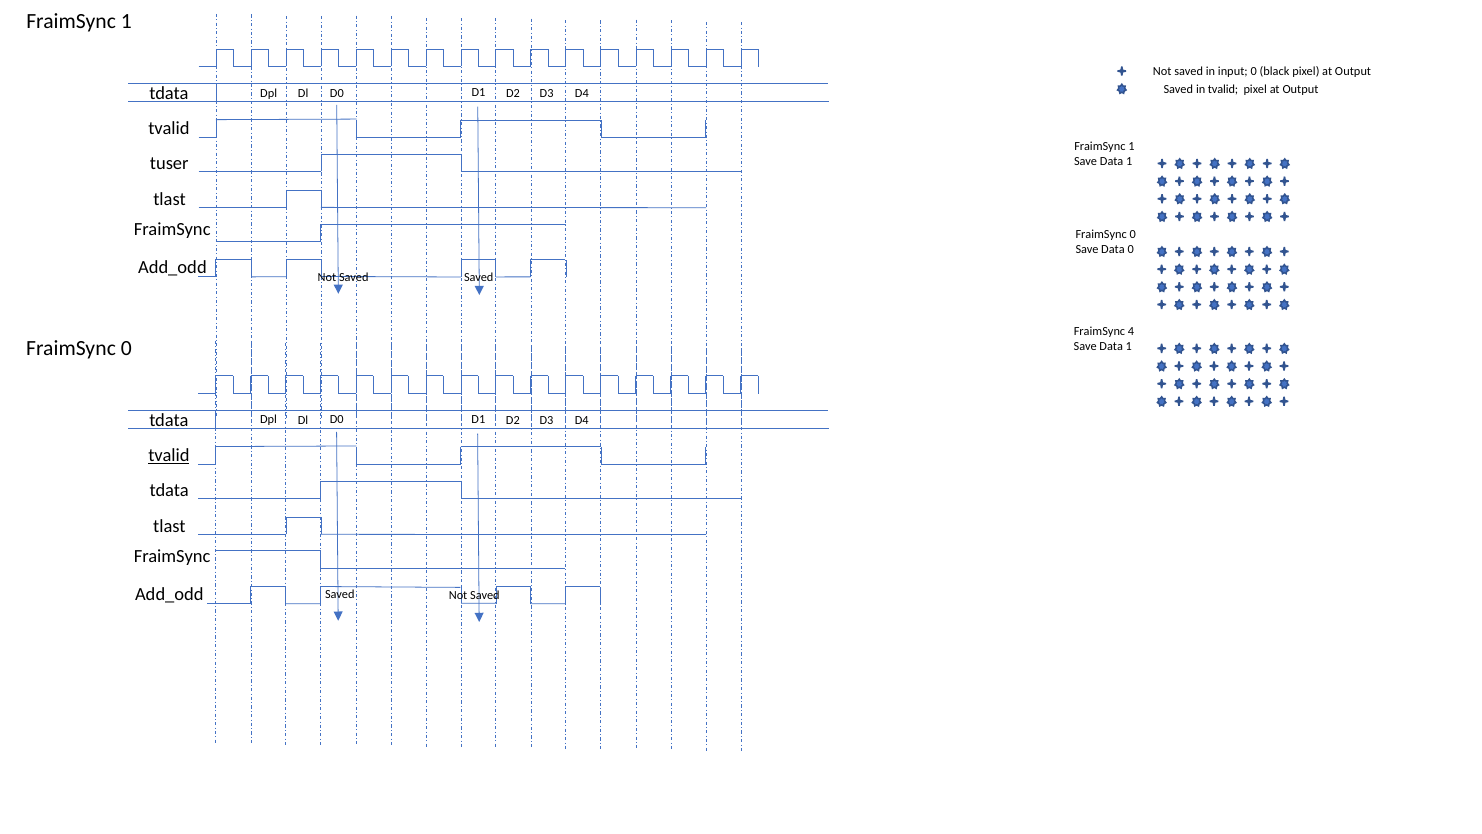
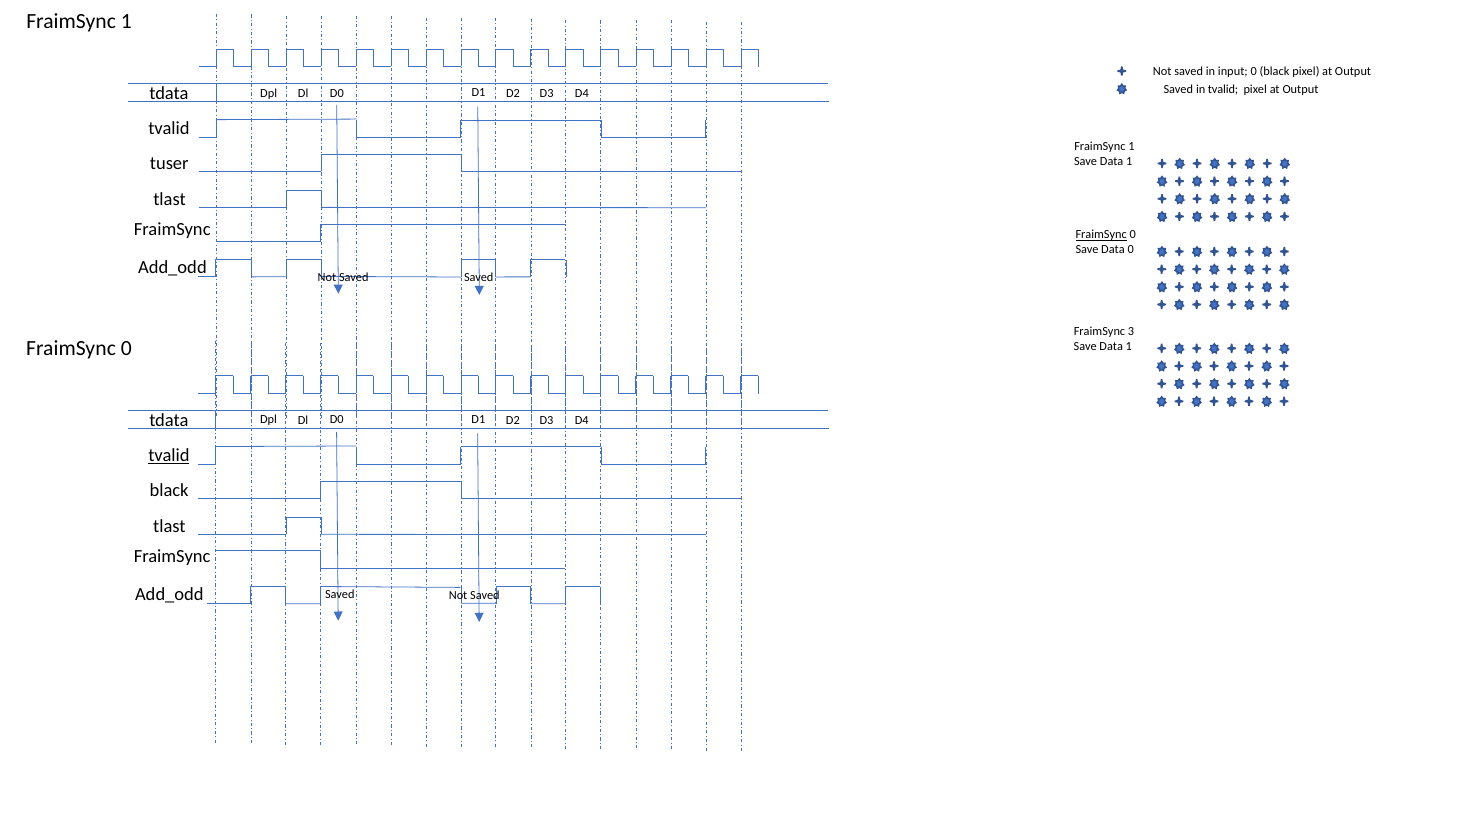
FraimSync underline: none -> present (1101, 235)
4: 4 -> 3 (1131, 331)
tdata: tdata -> black (169, 490)
